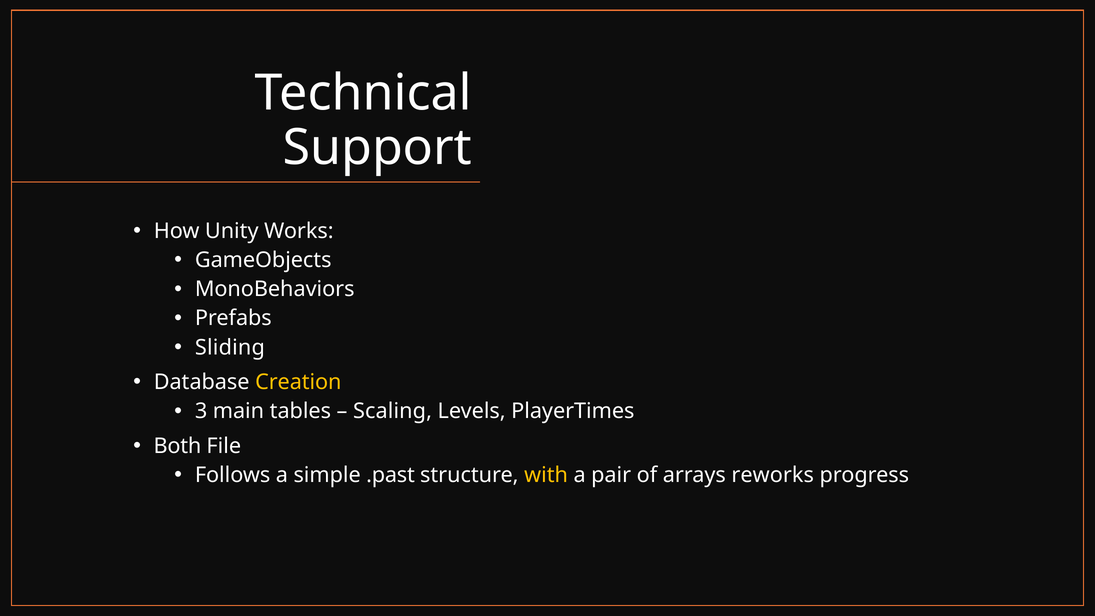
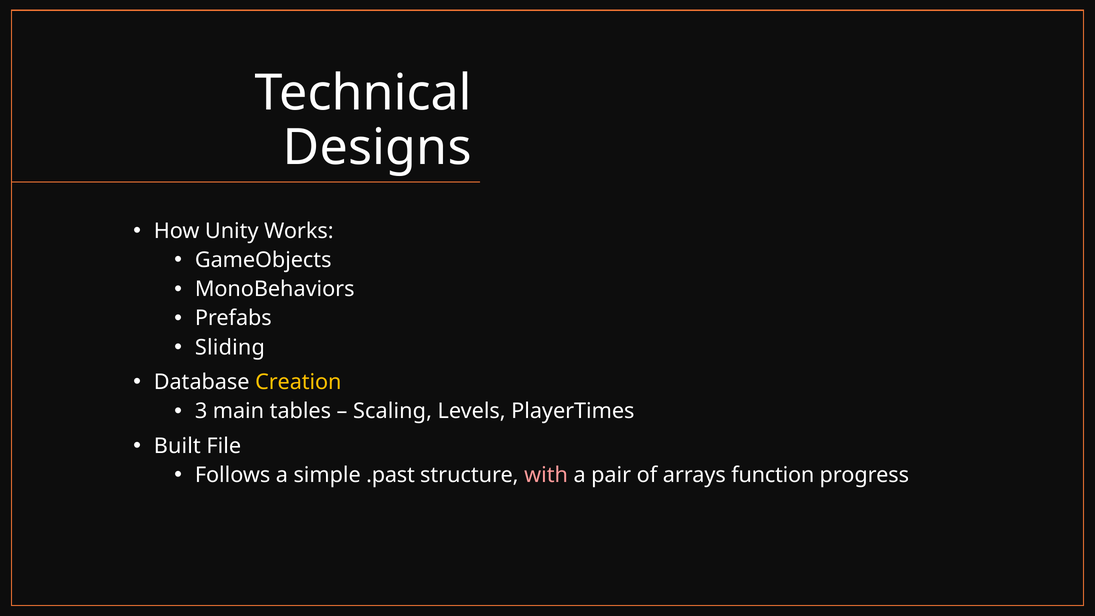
Support: Support -> Designs (377, 148)
Both: Both -> Built (177, 446)
with colour: yellow -> pink (546, 475)
reworks: reworks -> function (773, 475)
